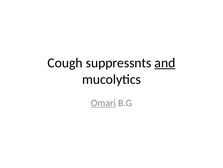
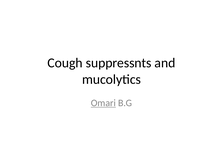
and underline: present -> none (165, 63)
